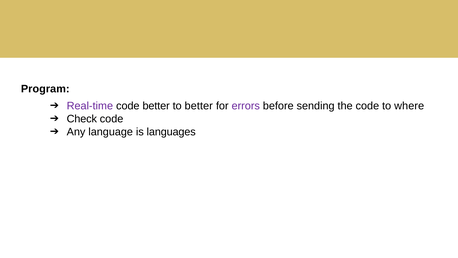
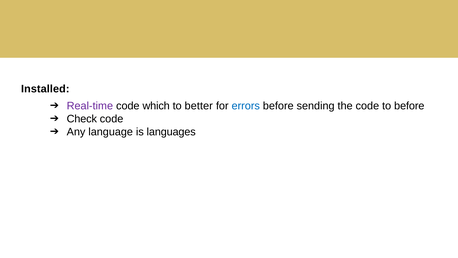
Program: Program -> Installed (45, 89)
code better: better -> which (156, 106)
errors colour: purple -> blue (246, 106)
to where: where -> before (409, 106)
